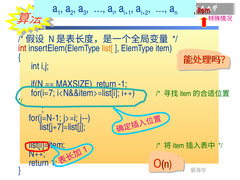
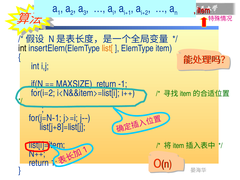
int colour: red -> black (22, 48)
for(i=7: for(i=7 -> for(i=2 (43, 93)
list[j+7]=list[j: list[j+7]=list[j -> list[j+8]=list[j (62, 127)
